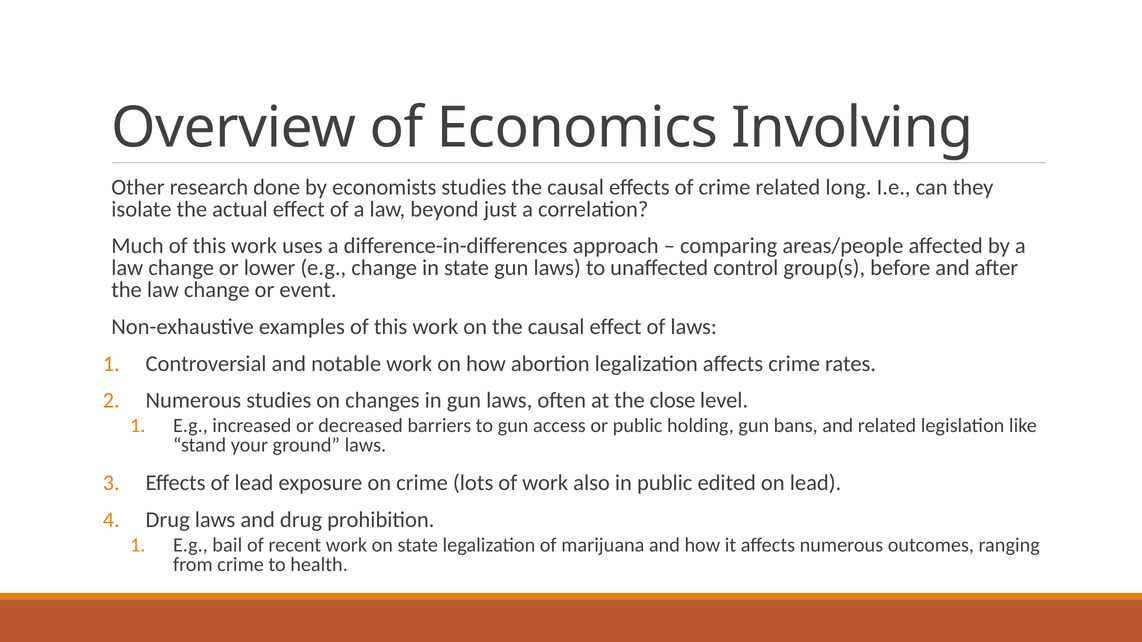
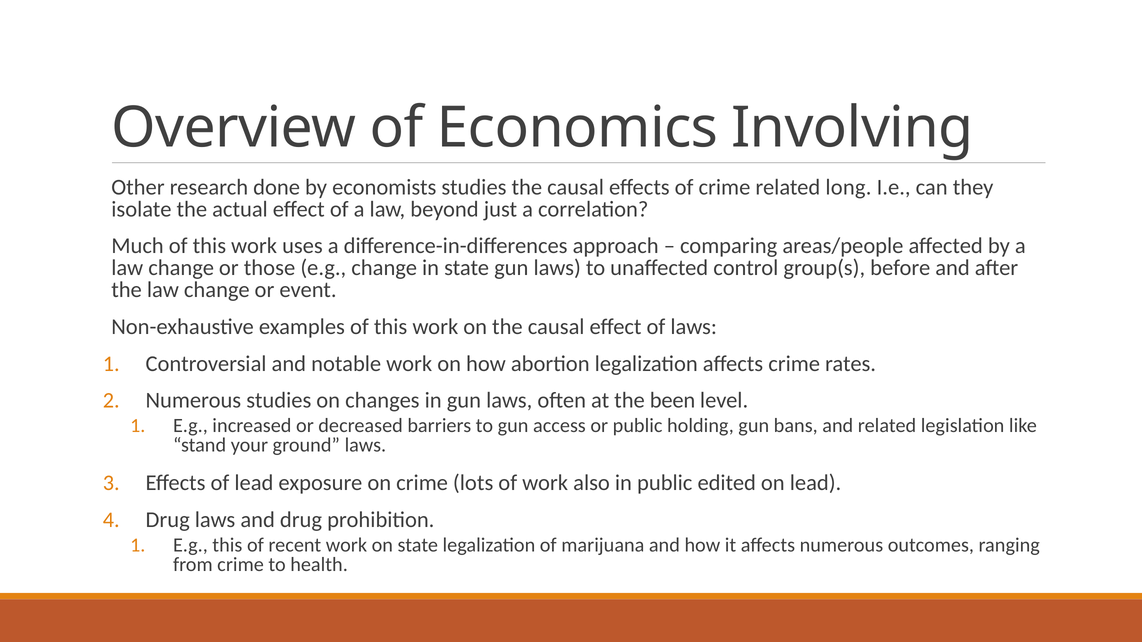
lower: lower -> those (270, 268)
close: close -> been (673, 401)
E.g bail: bail -> this (227, 545)
